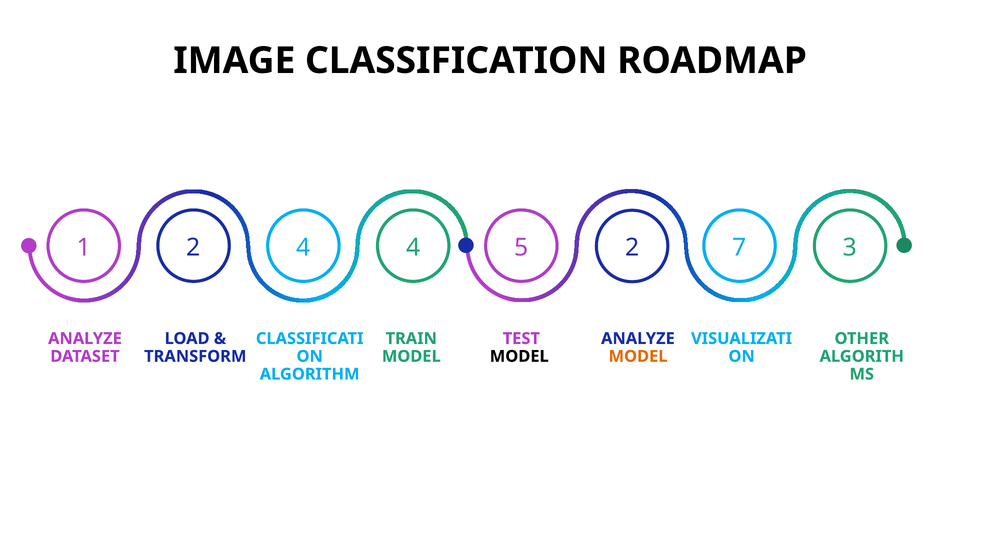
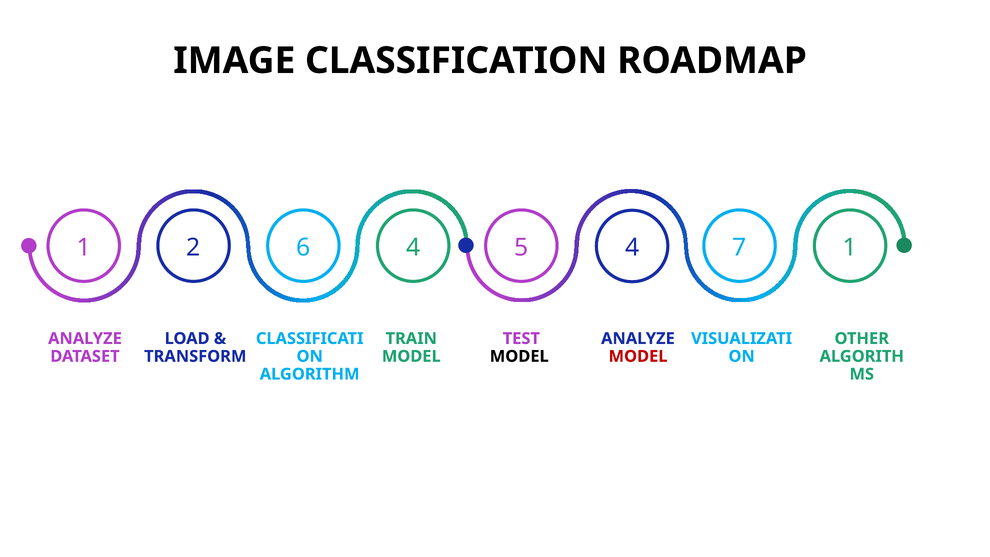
2 4: 4 -> 6 (303, 247)
1 2: 2 -> 4 (632, 248)
7 3: 3 -> 1 (850, 247)
MODEL colour: orange -> red (638, 356)
